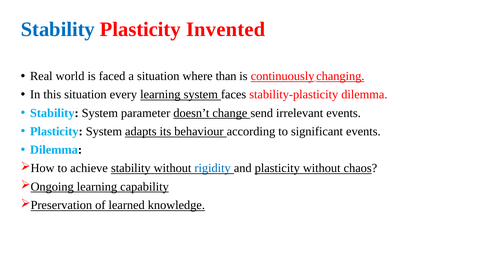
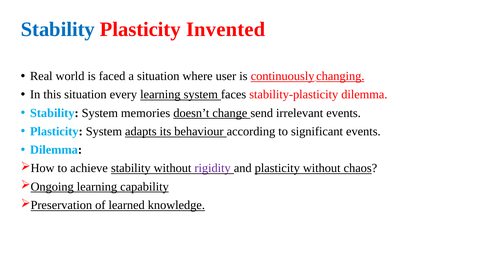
than: than -> user (226, 76)
parameter: parameter -> memories (146, 113)
rigidity colour: blue -> purple (213, 168)
